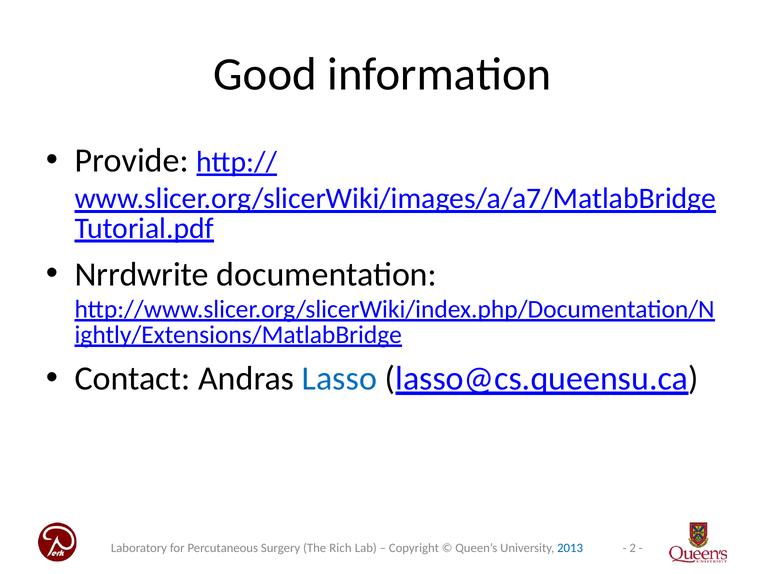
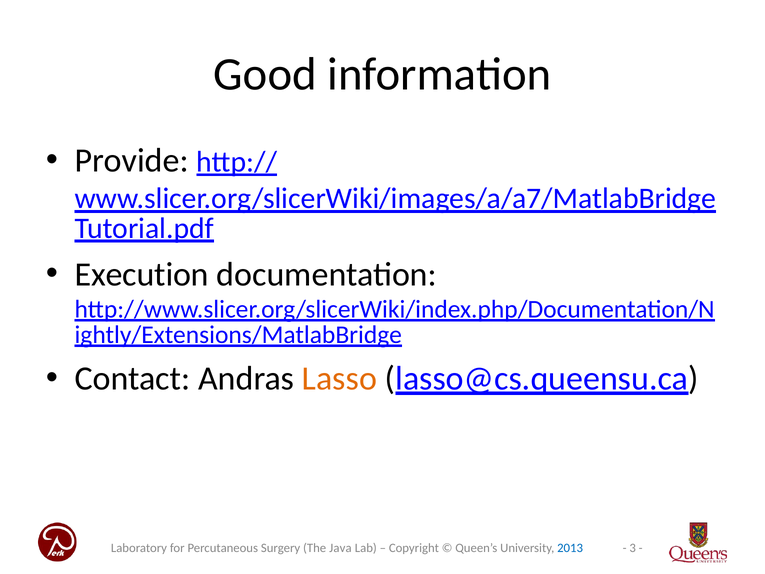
Nrrdwrite: Nrrdwrite -> Execution (142, 274)
Lasso colour: blue -> orange (339, 378)
Rich: Rich -> Java (340, 548)
2: 2 -> 3 (633, 548)
